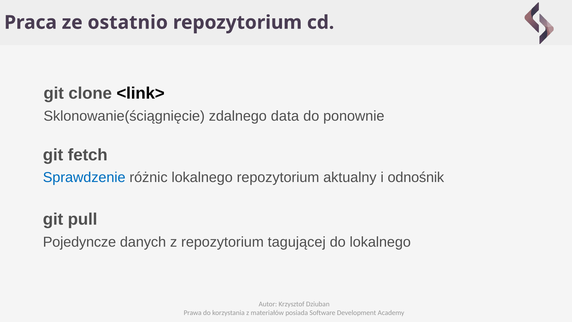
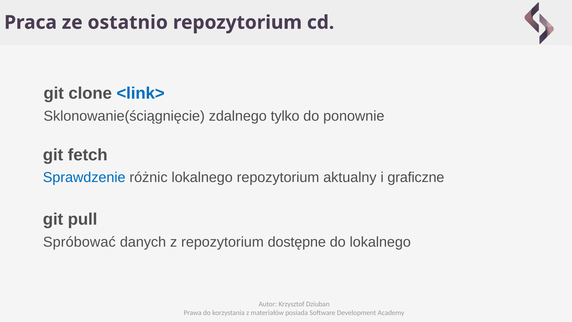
<link> colour: black -> blue (141, 93)
data: data -> tylko (285, 116)
odnośnik: odnośnik -> graficzne (416, 177)
Pojedyncze: Pojedyncze -> Spróbować (79, 242)
tagującej: tagującej -> dostępne (297, 242)
